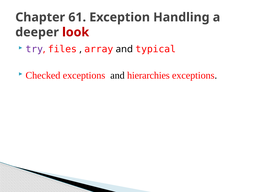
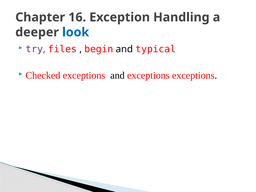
61: 61 -> 16 (77, 17)
look colour: red -> blue (76, 32)
array: array -> begin (99, 49)
and hierarchies: hierarchies -> exceptions (148, 75)
